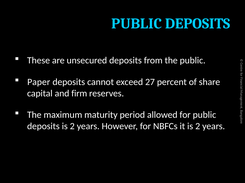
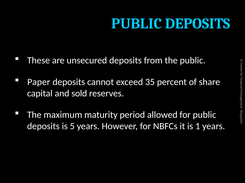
27: 27 -> 35 (150, 82)
firm: firm -> sold (79, 94)
deposits is 2: 2 -> 5 (72, 127)
it is 2: 2 -> 1 (198, 127)
